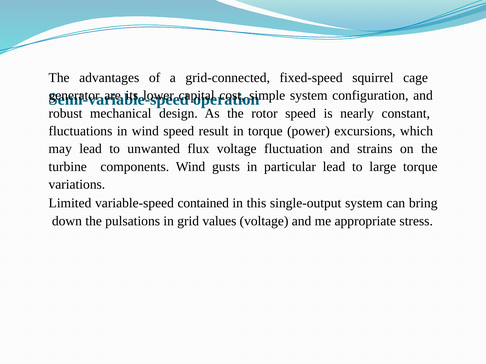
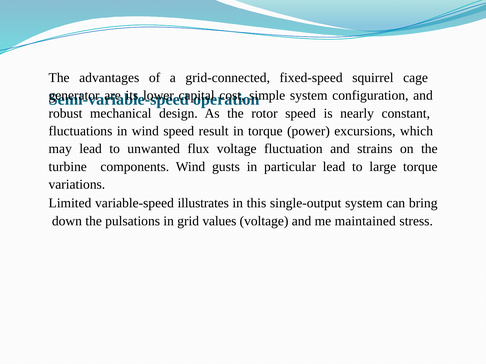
contained: contained -> illustrates (203, 203)
appropriate: appropriate -> maintained (365, 221)
